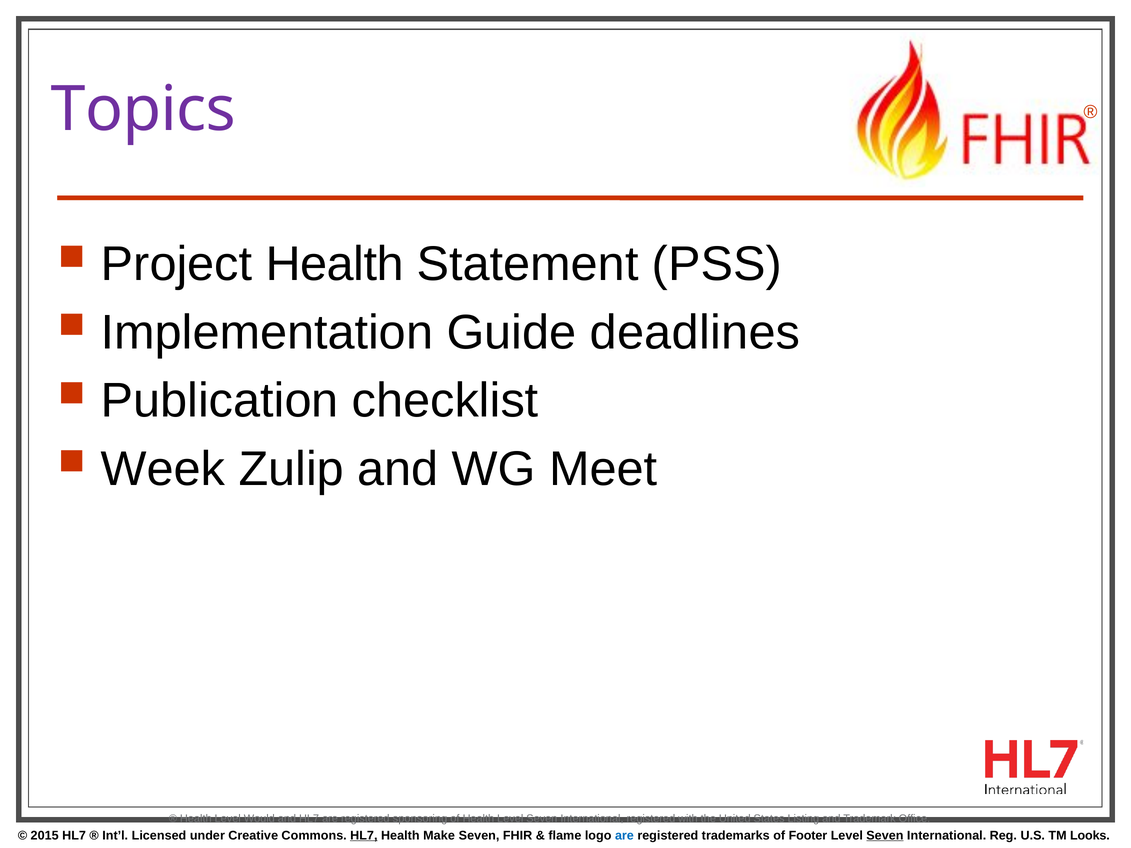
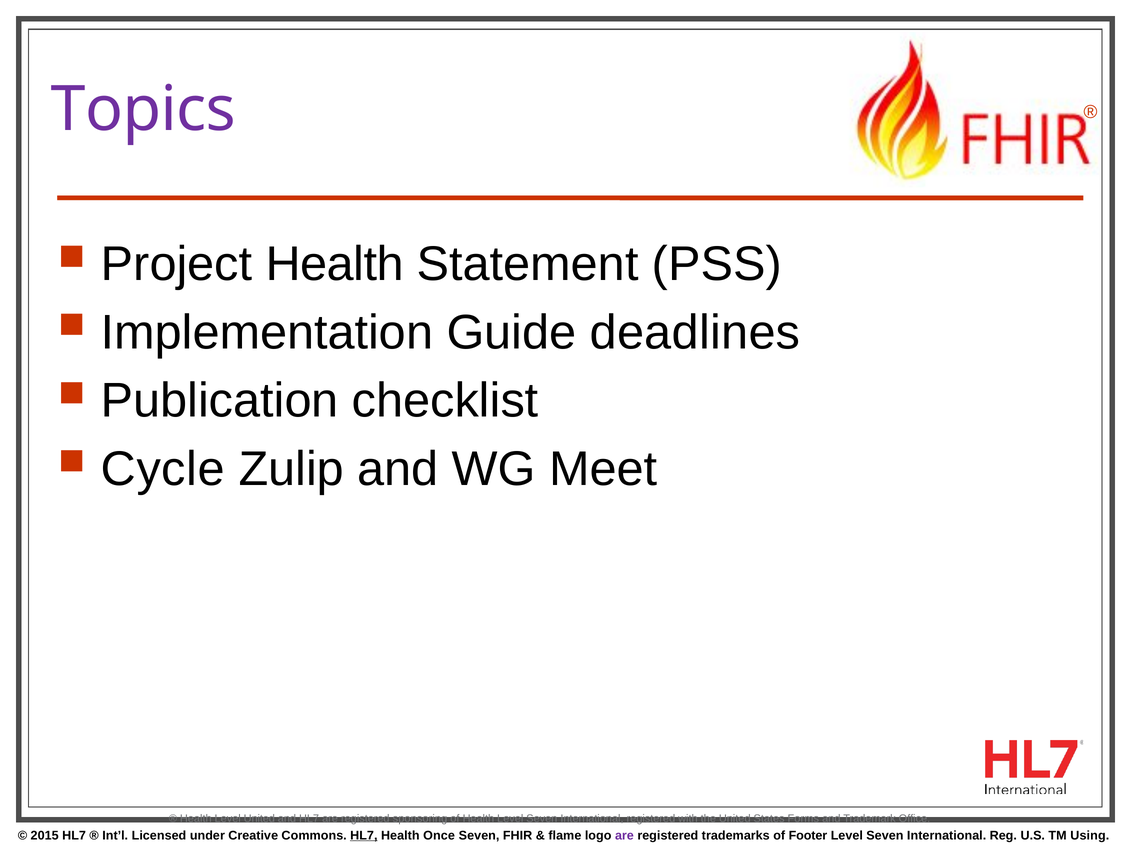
Week: Week -> Cycle (163, 469)
Level Would: Would -> United (259, 819)
Listing: Listing -> Forms (803, 819)
Make: Make -> Once (439, 836)
are colour: blue -> purple (624, 836)
Seven underline: present -> none (885, 836)
Looks: Looks -> Using (1090, 836)
